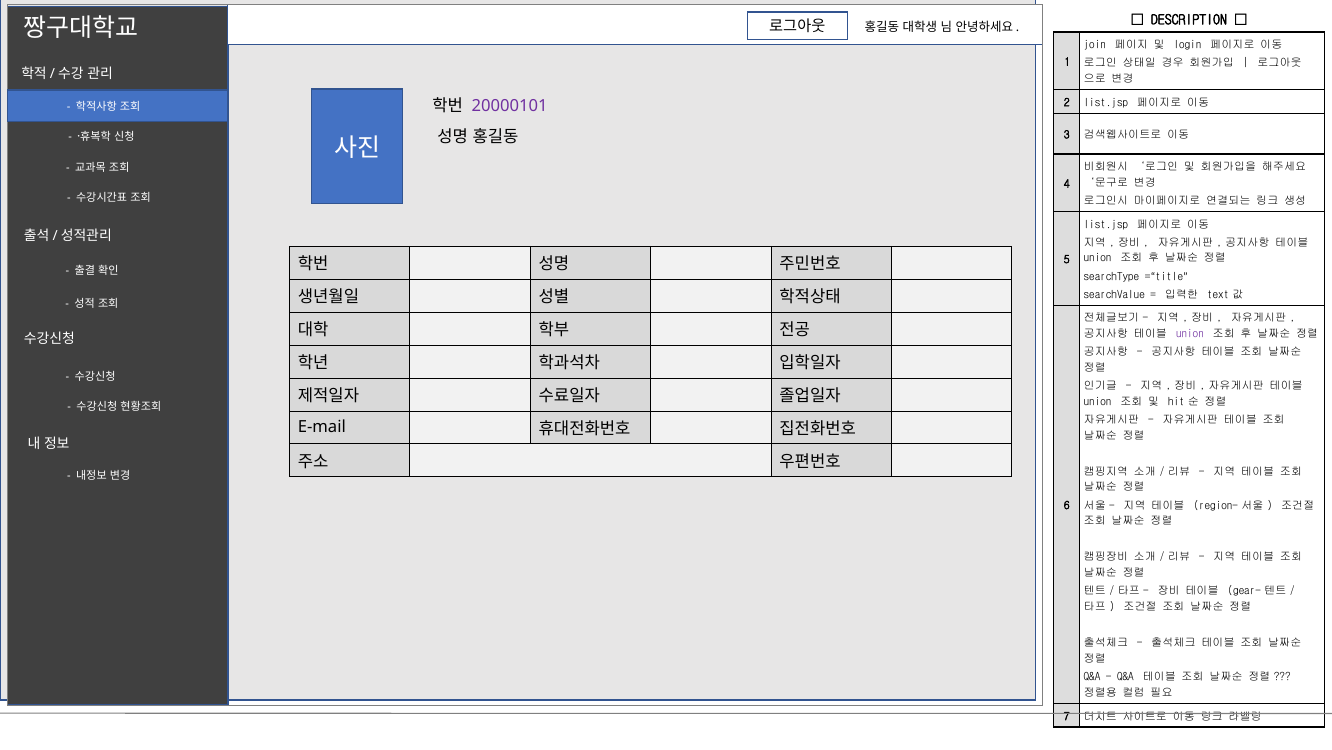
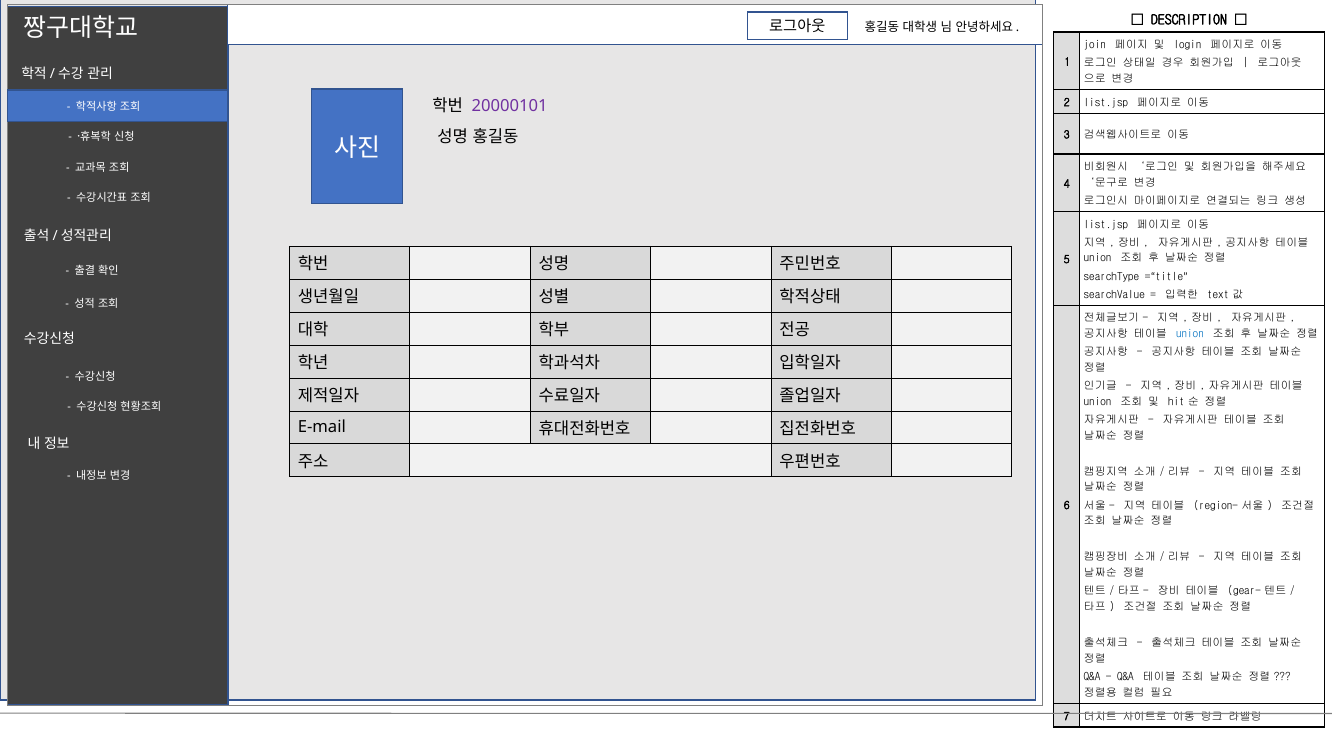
union colour: purple -> blue (1190, 334)
